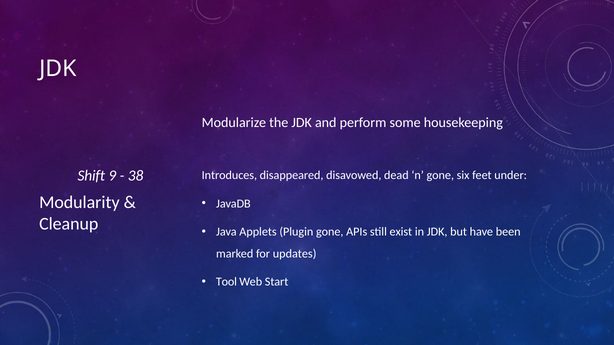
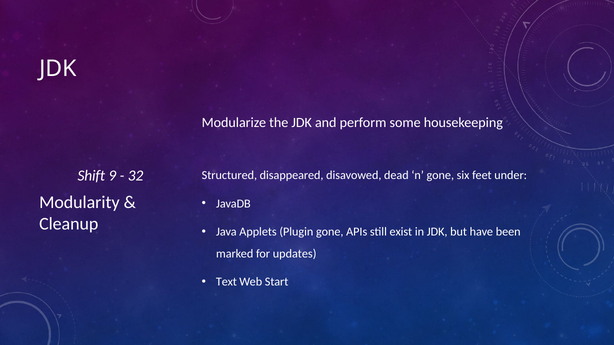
38: 38 -> 32 (136, 176)
Introduces: Introduces -> Structured (229, 176)
Tool: Tool -> Text (226, 282)
